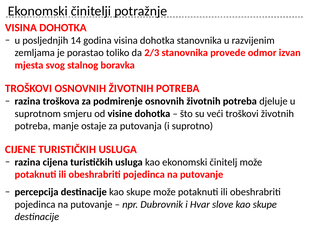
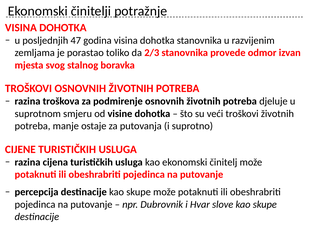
14: 14 -> 47 (76, 40)
